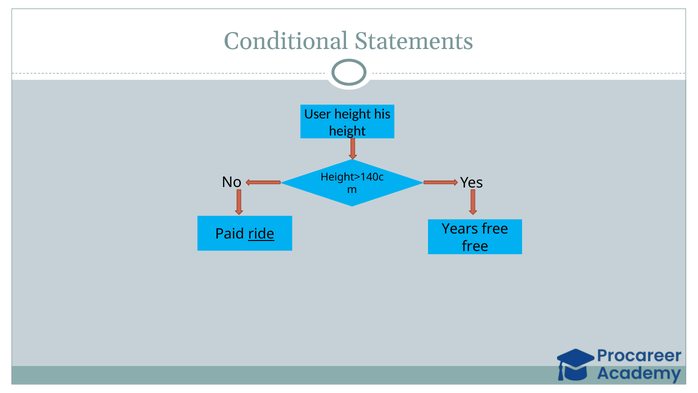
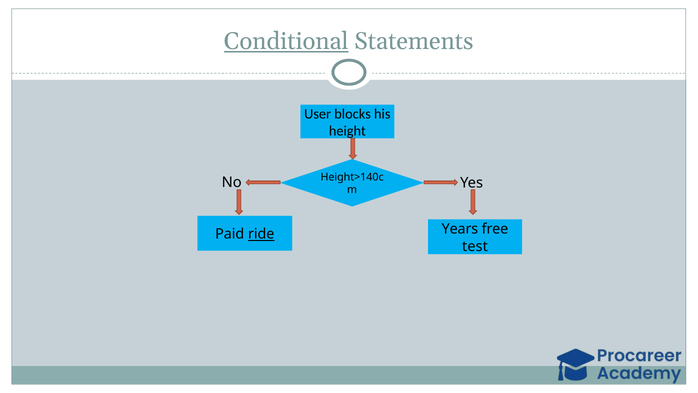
Conditional underline: none -> present (286, 41)
User height: height -> blocks (353, 114)
free: free -> test (475, 246)
